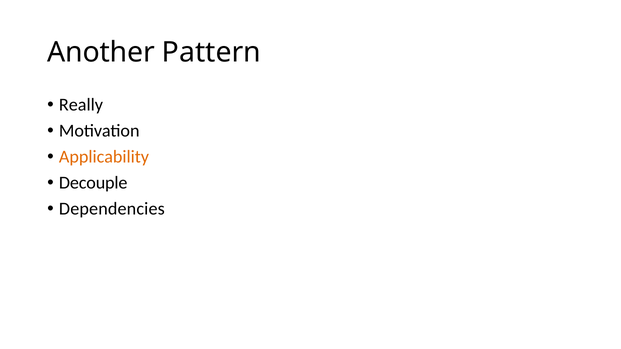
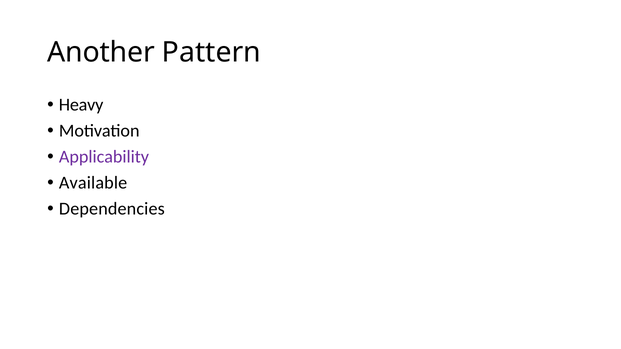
Really: Really -> Heavy (81, 105)
Applicability colour: orange -> purple (104, 157)
Decouple: Decouple -> Available (93, 183)
